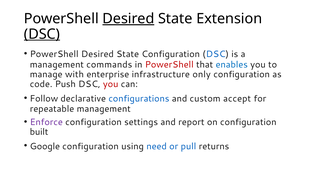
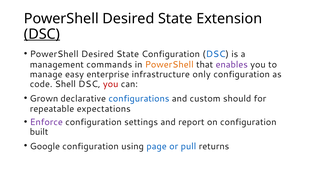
Desired underline: present -> none (128, 19)
PowerShell colour: red -> orange (169, 65)
enables colour: blue -> purple (232, 65)
with: with -> easy (74, 75)
Push: Push -> Shell (65, 85)
Follow: Follow -> Grown (44, 99)
accept: accept -> should (237, 99)
repeatable management: management -> expectations (104, 109)
need: need -> page (157, 147)
